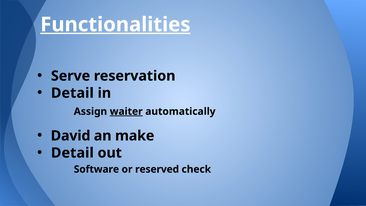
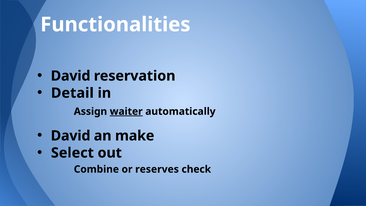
Functionalities underline: present -> none (115, 25)
Serve: Serve -> David (71, 76)
Detail: Detail -> Select (72, 153)
Software: Software -> Combine (96, 169)
reserved: reserved -> reserves (157, 169)
